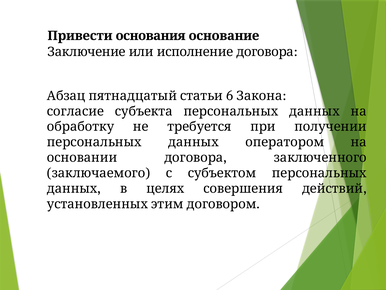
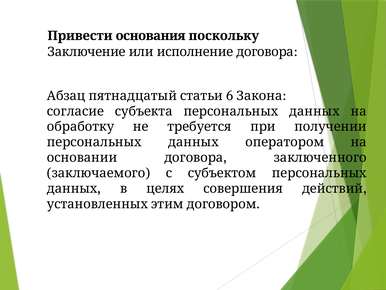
основание: основание -> поскольку (224, 36)
